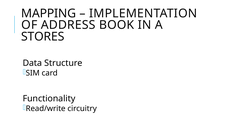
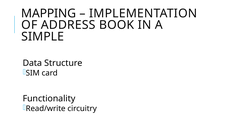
STORES: STORES -> SIMPLE (43, 37)
